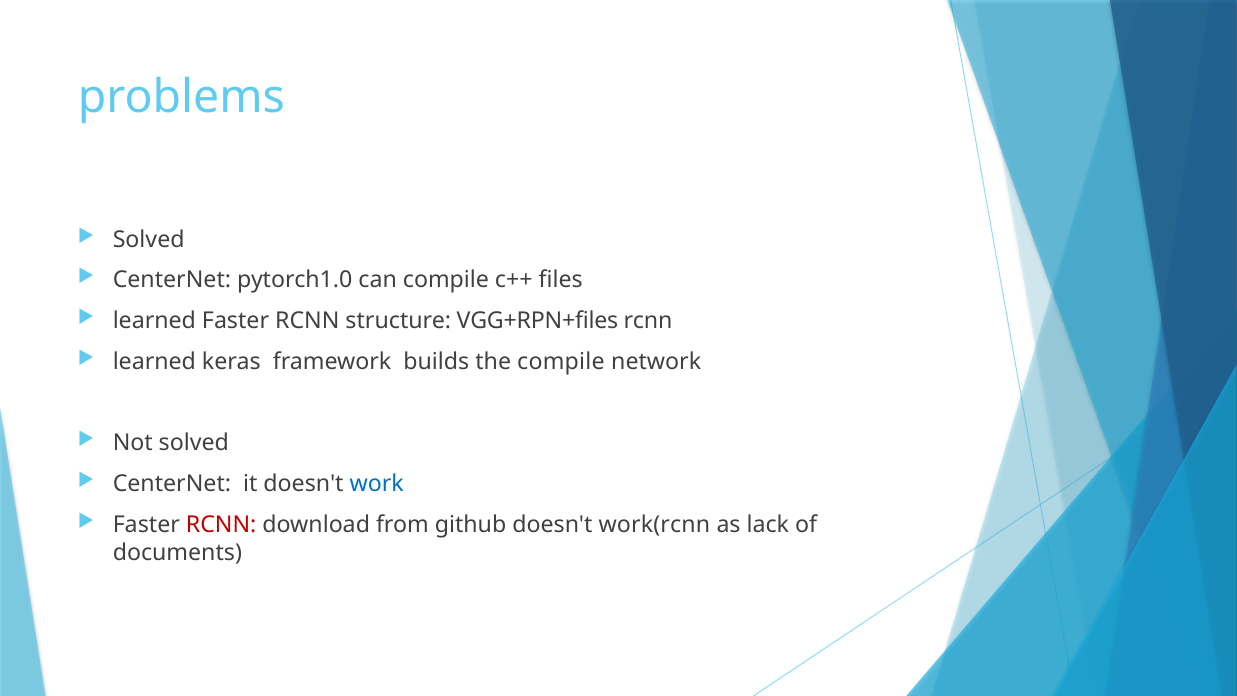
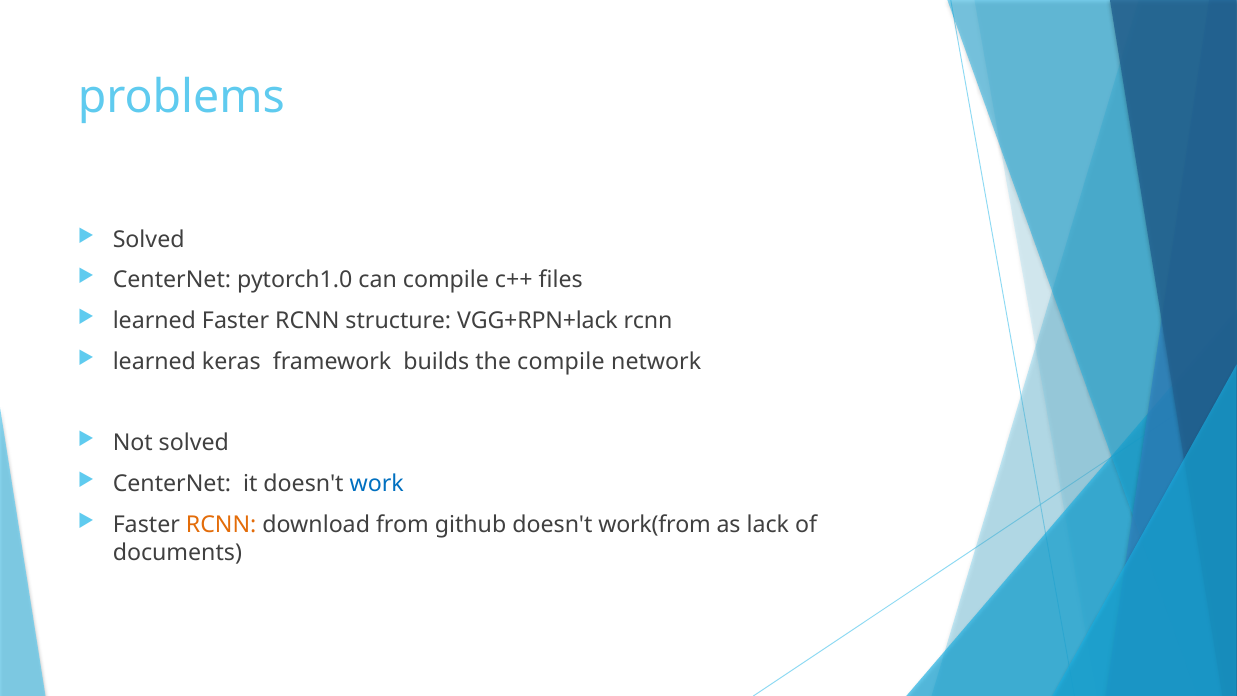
VGG+RPN+files: VGG+RPN+files -> VGG+RPN+lack (537, 321)
RCNN colour: red -> orange (221, 524)
work(rcnn: work(rcnn -> work(from (655, 524)
